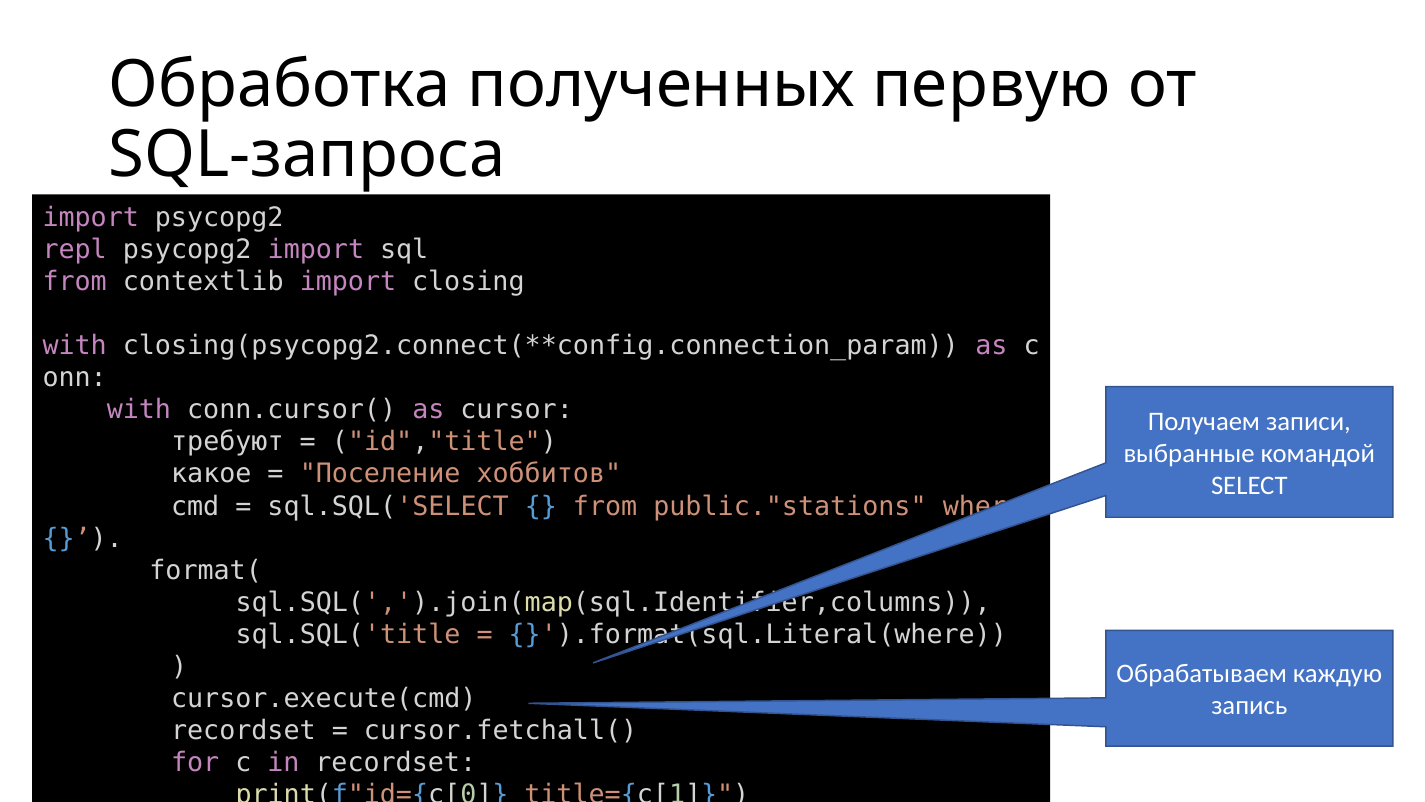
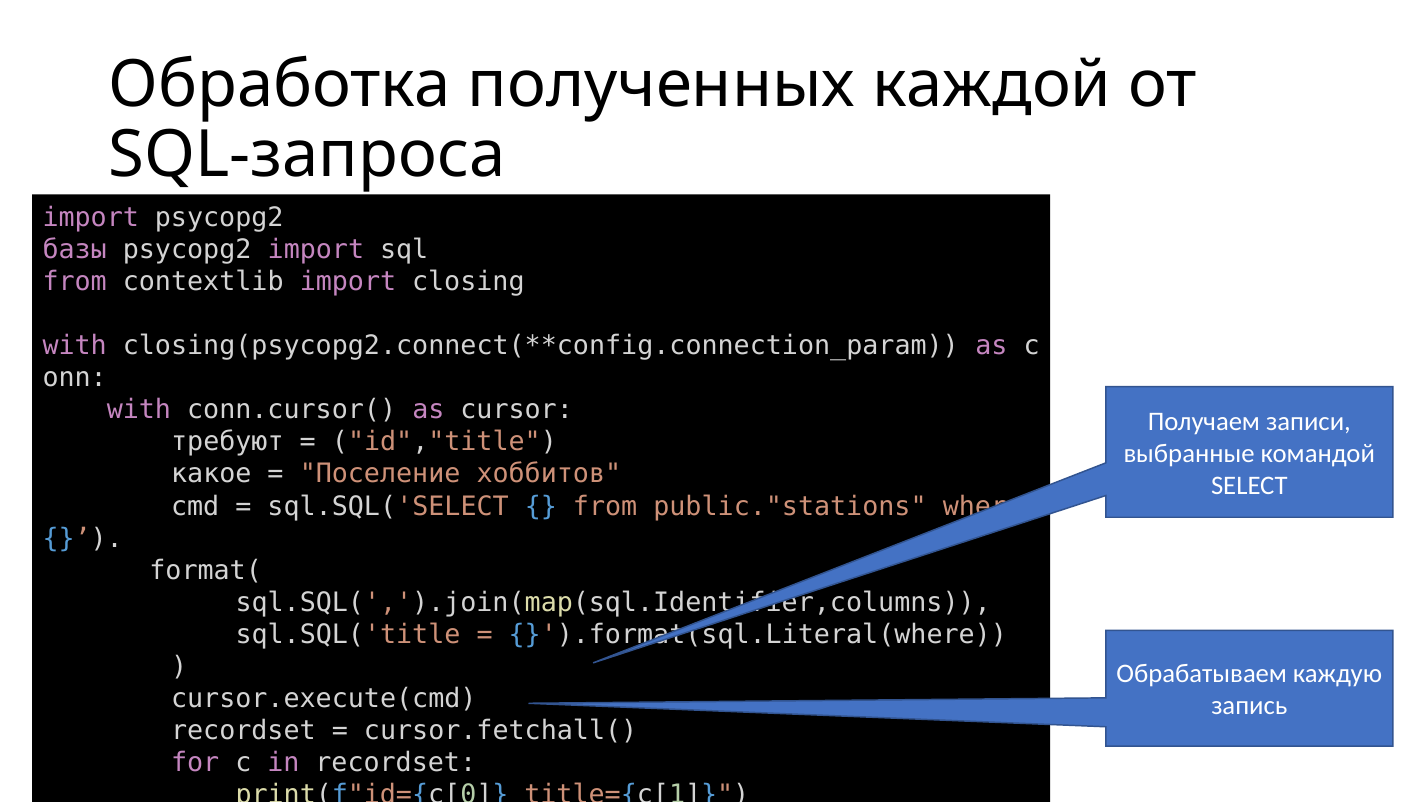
первую: первую -> каждой (992, 84)
repl: repl -> базы (75, 249)
